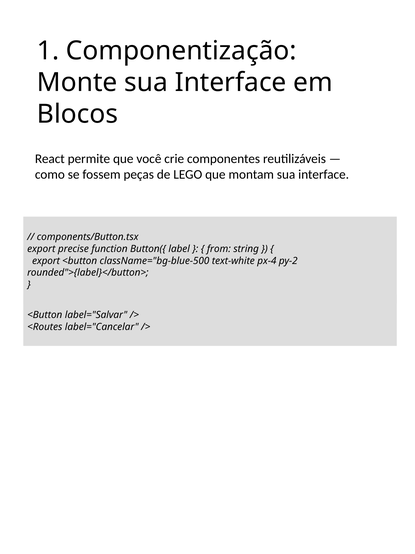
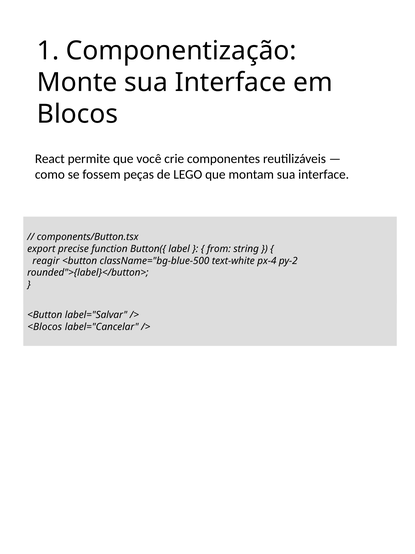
export: export -> reagir (46, 260)
<Routes: <Routes -> <Blocos (45, 326)
